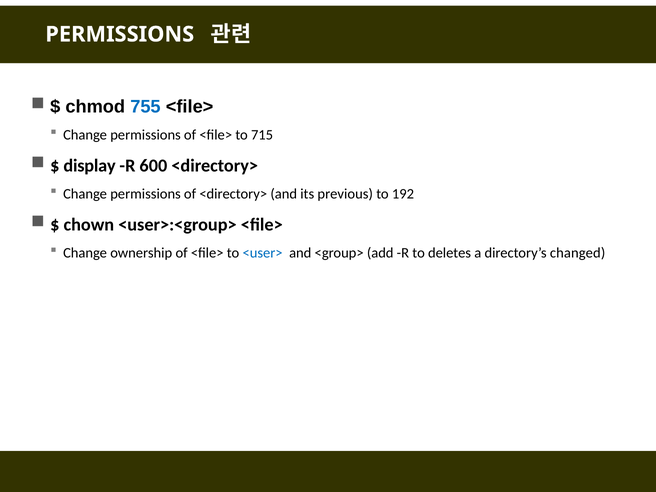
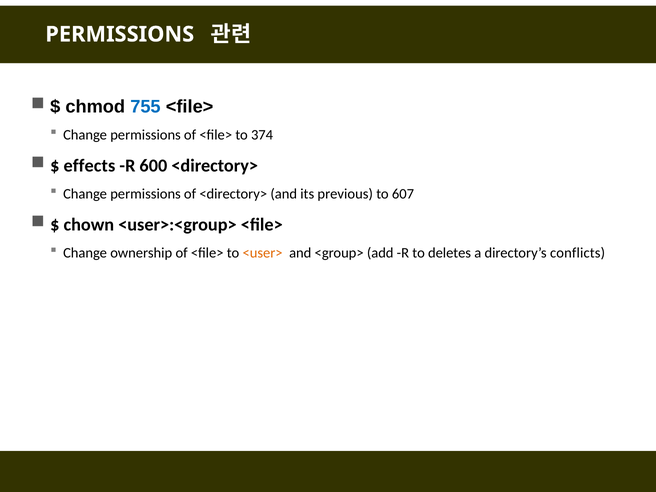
715: 715 -> 374 (262, 135)
display: display -> effects (89, 166)
192: 192 -> 607 (403, 194)
<user> colour: blue -> orange (263, 253)
changed: changed -> conflicts (578, 253)
